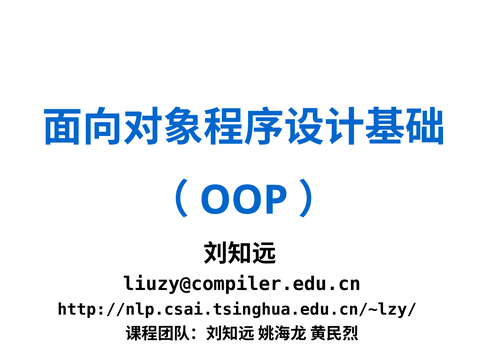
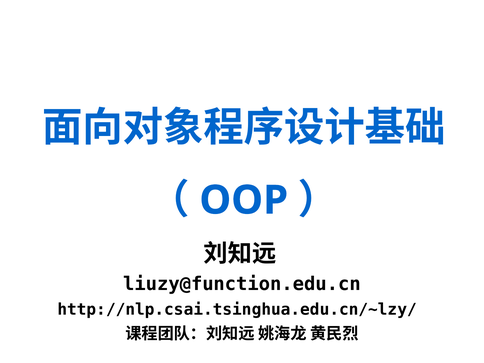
liuzy@compiler.edu.cn: liuzy@compiler.edu.cn -> liuzy@function.edu.cn (242, 284)
